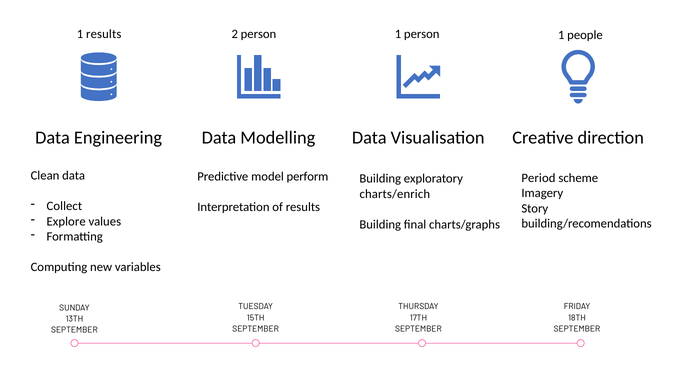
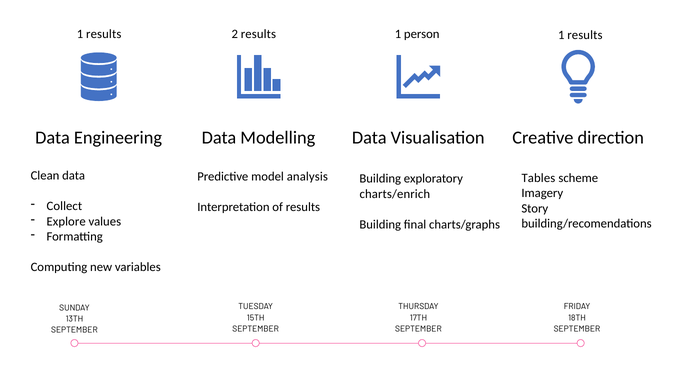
2 person: person -> results (258, 34)
person 1 people: people -> results (585, 35)
perform: perform -> analysis (307, 176)
Period: Period -> Tables (538, 178)
